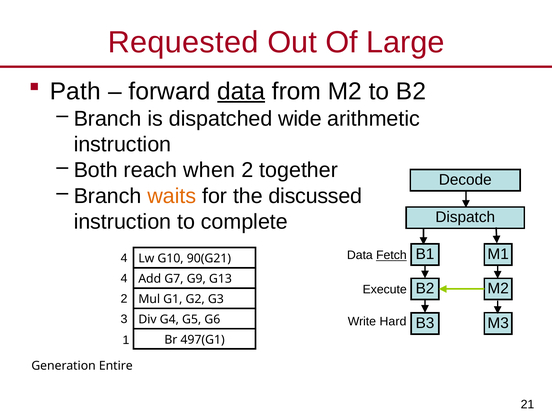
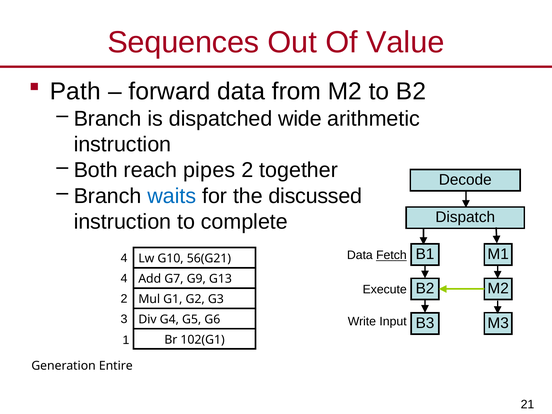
Requested: Requested -> Sequences (183, 42)
Large: Large -> Value (405, 42)
data underline: present -> none (241, 91)
when: when -> pipes (209, 170)
waits colour: orange -> blue (172, 196)
90(G21: 90(G21 -> 56(G21 (209, 259)
Hard: Hard -> Input (393, 322)
497(G1: 497(G1 -> 102(G1 (203, 340)
